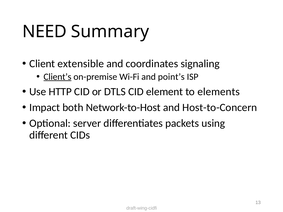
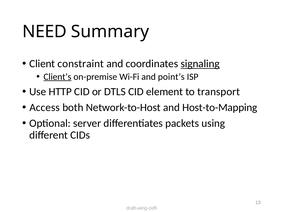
extensible: extensible -> constraint (81, 64)
signaling underline: none -> present (200, 64)
elements: elements -> transport (219, 92)
Impact: Impact -> Access (45, 108)
Host-to-Concern: Host-to-Concern -> Host-to-Mapping (220, 108)
